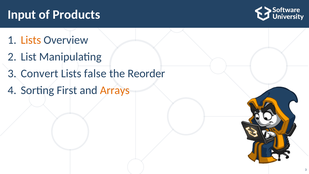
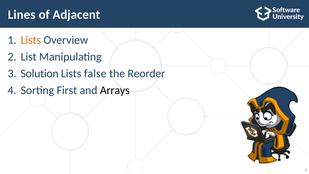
Input: Input -> Lines (22, 15)
Products: Products -> Adjacent (76, 15)
Convert: Convert -> Solution (40, 73)
Arrays colour: orange -> black (115, 90)
